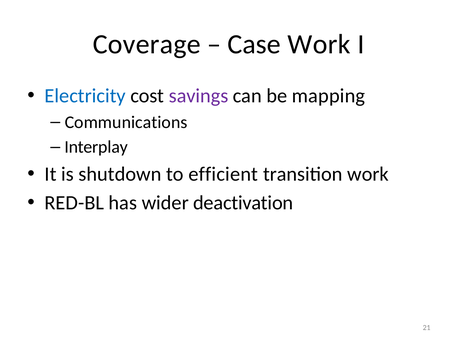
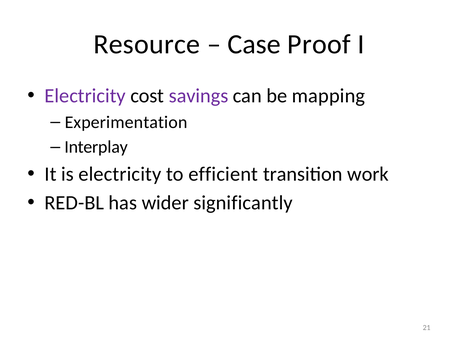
Coverage: Coverage -> Resource (147, 44)
Case Work: Work -> Proof (319, 44)
Electricity colour: blue -> purple (85, 96)
Communications: Communications -> Experimentation (126, 122)
is shutdown: shutdown -> electricity (120, 174)
deactivation: deactivation -> significantly (243, 203)
